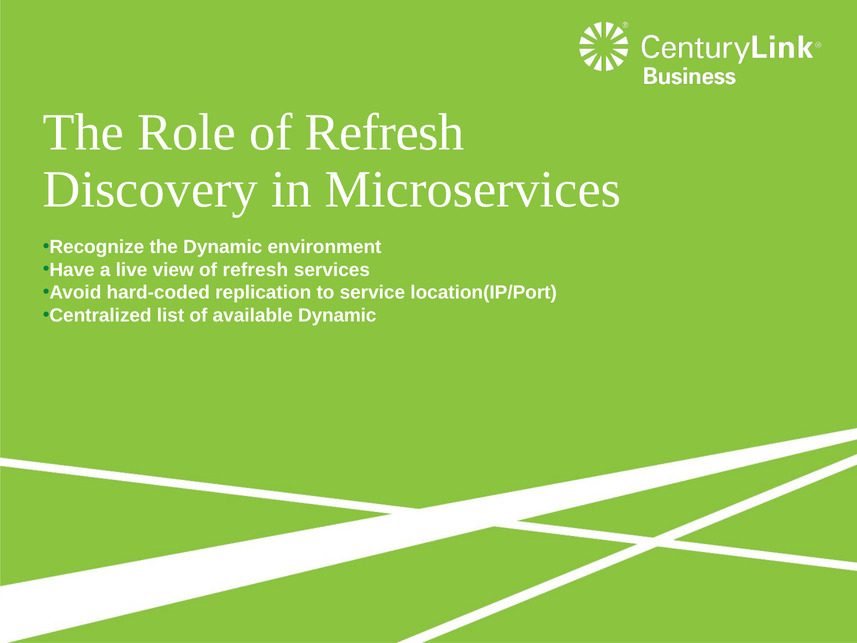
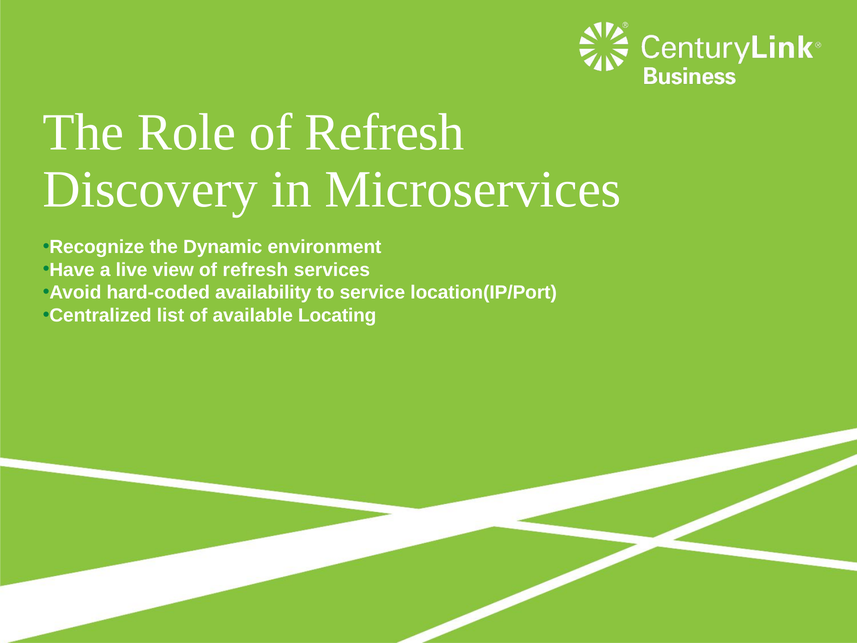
replication: replication -> availability (263, 293)
available Dynamic: Dynamic -> Locating (337, 315)
